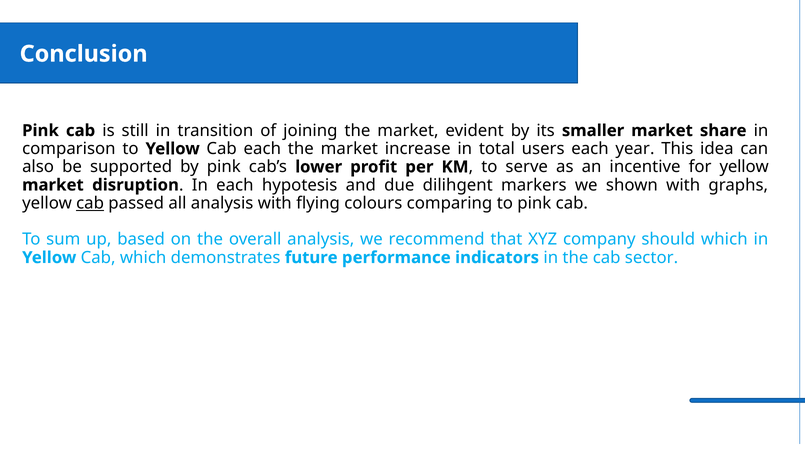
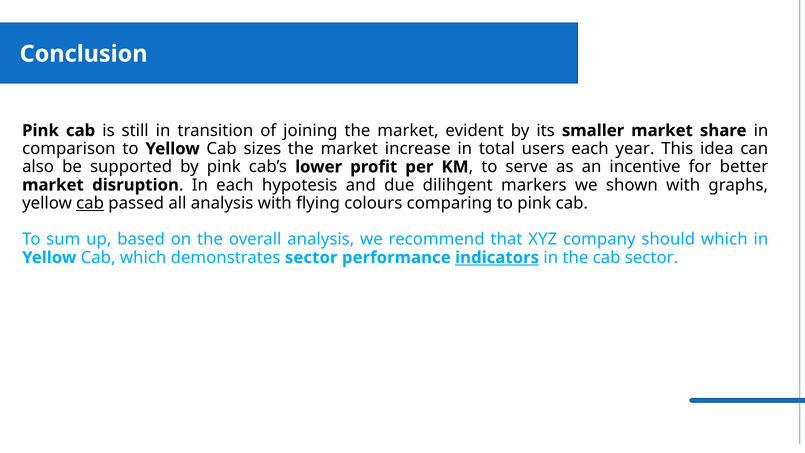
Cab each: each -> sizes (262, 149)
for yellow: yellow -> better (744, 167)
demonstrates future: future -> sector (311, 257)
indicators underline: none -> present (497, 257)
